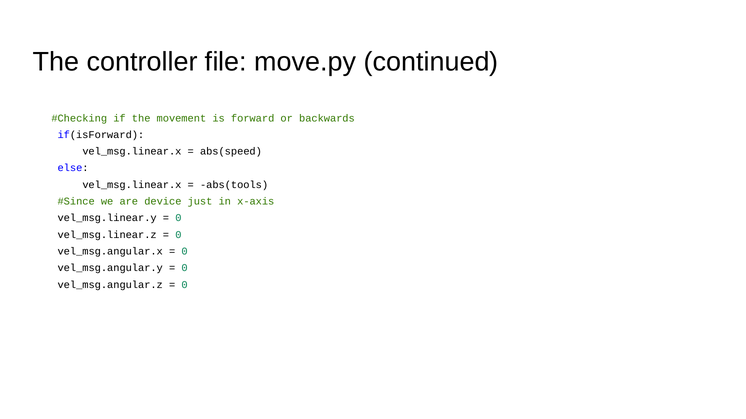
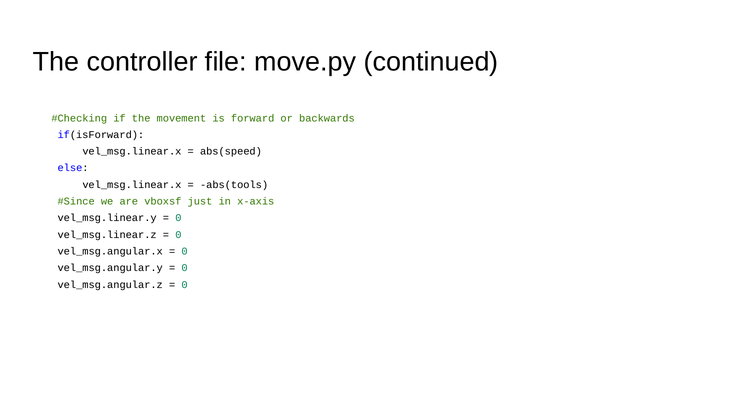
device: device -> vboxsf (163, 202)
